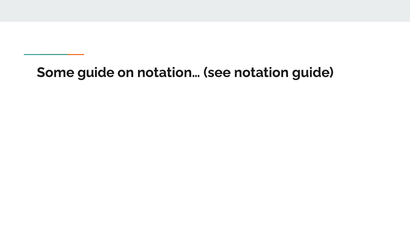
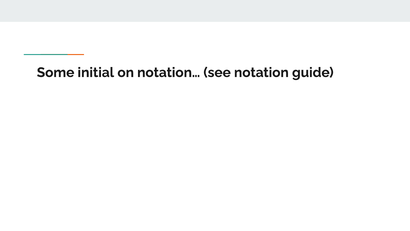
Some guide: guide -> initial (96, 72)
